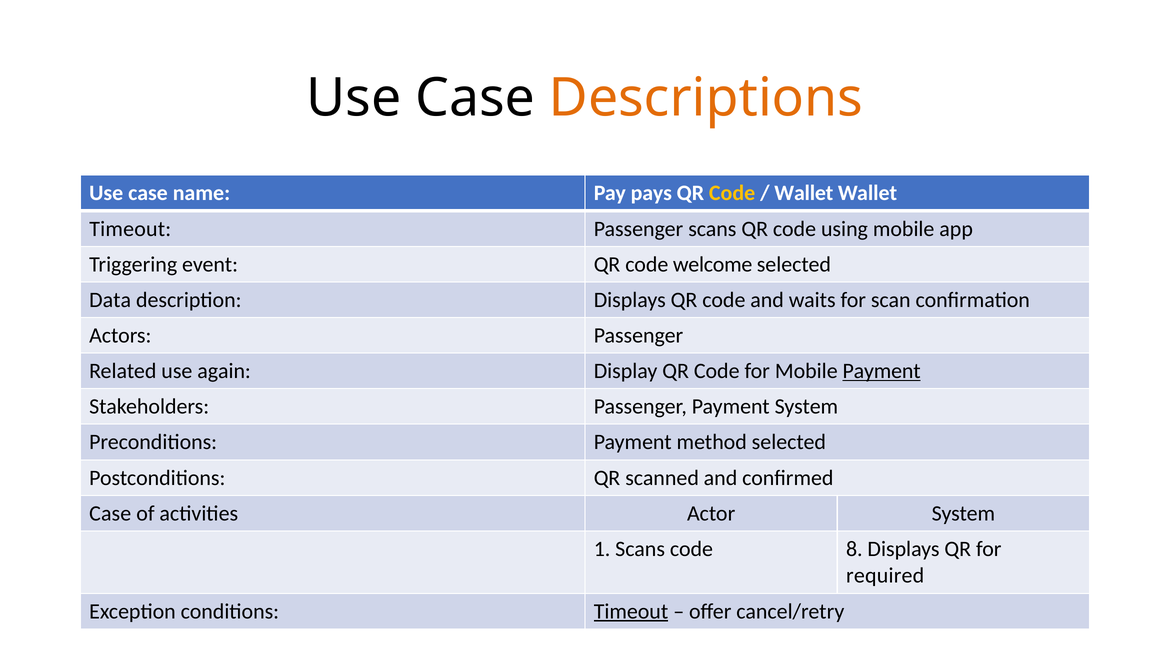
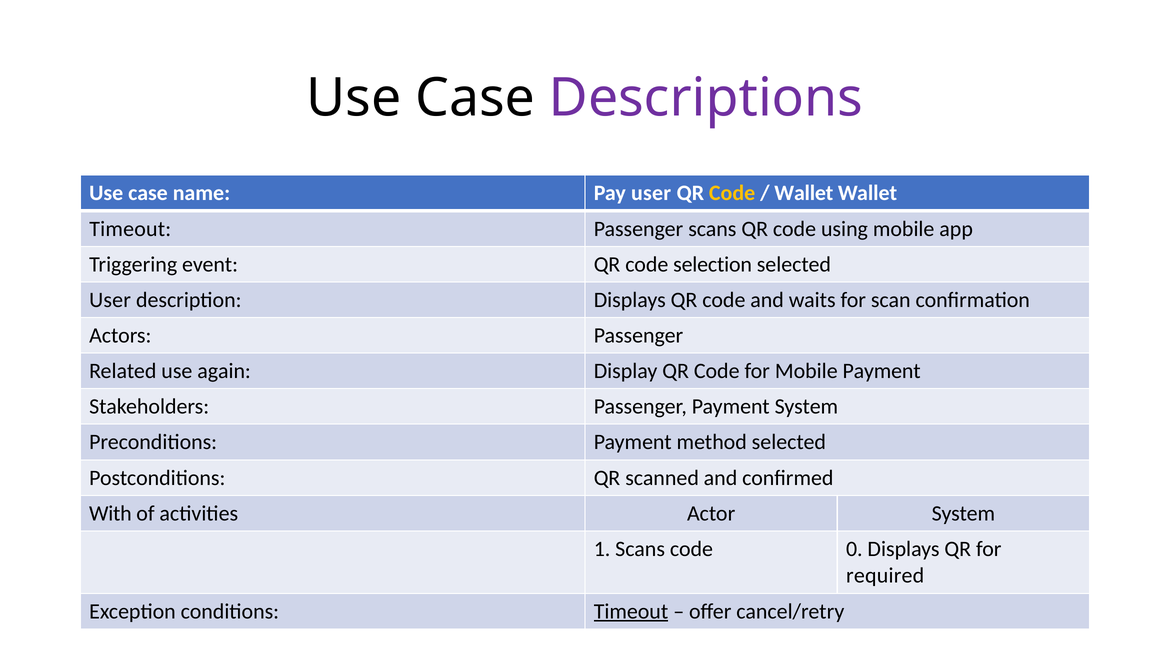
Descriptions colour: orange -> purple (706, 98)
Pay pays: pays -> user (651, 193)
welcome: welcome -> selection (713, 264)
Data: Data -> User (110, 300)
Payment underline: present -> none (882, 371)
Case: Case -> With (110, 513)
8: 8 -> 0 (854, 549)
